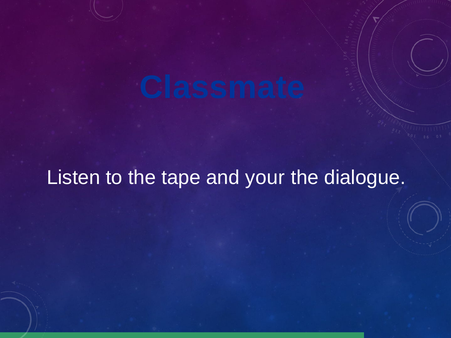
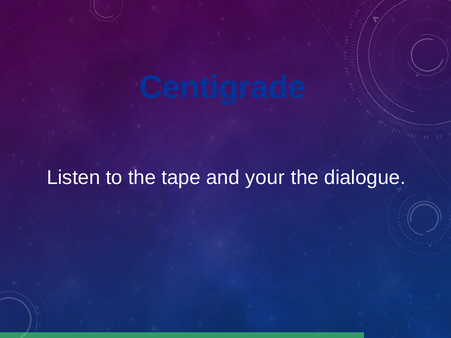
Classmate: Classmate -> Centigrade (223, 87)
